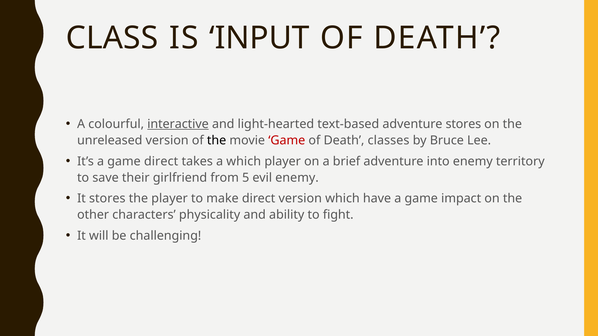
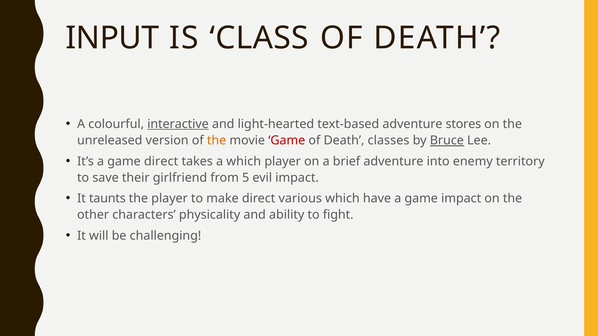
CLASS: CLASS -> INPUT (112, 38)
INPUT: INPUT -> CLASS (259, 38)
the colour: black -> orange (217, 141)
Bruce underline: none -> present (447, 141)
evil enemy: enemy -> impact (297, 178)
It stores: stores -> taunts (107, 199)
direct version: version -> various (300, 199)
